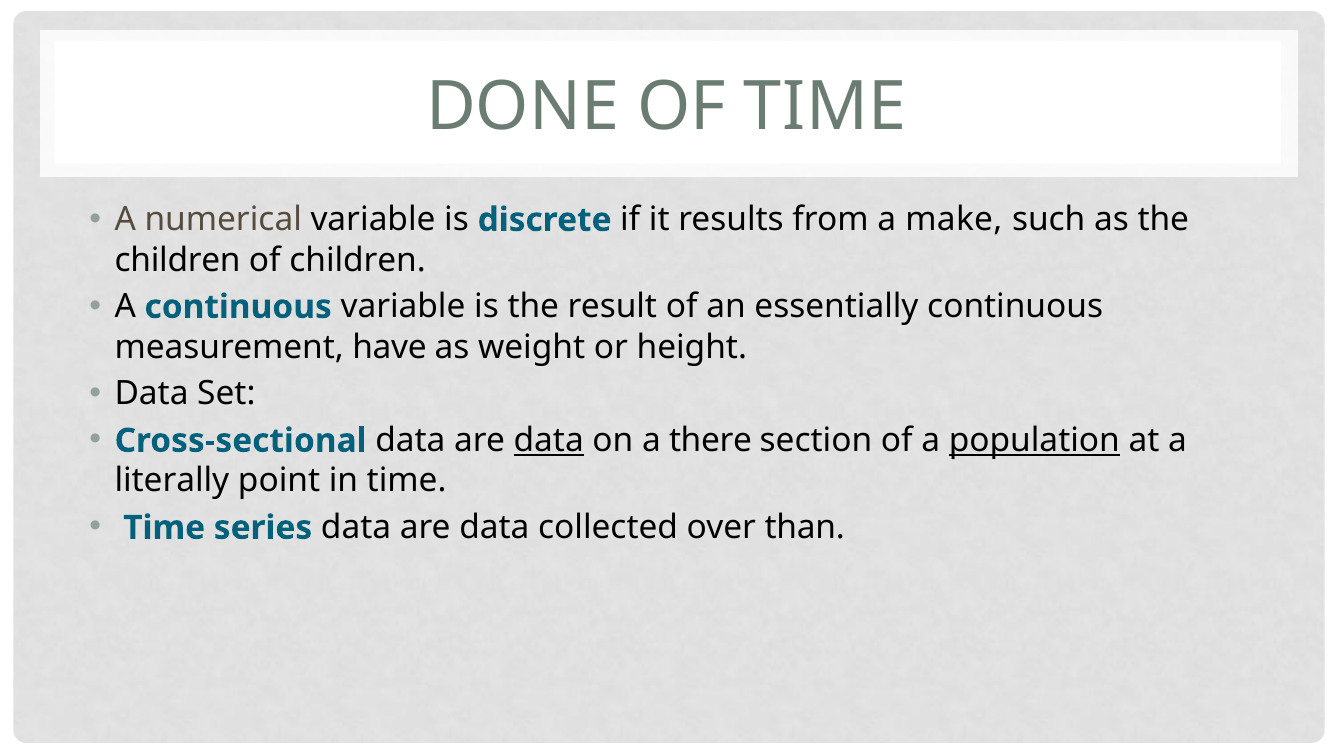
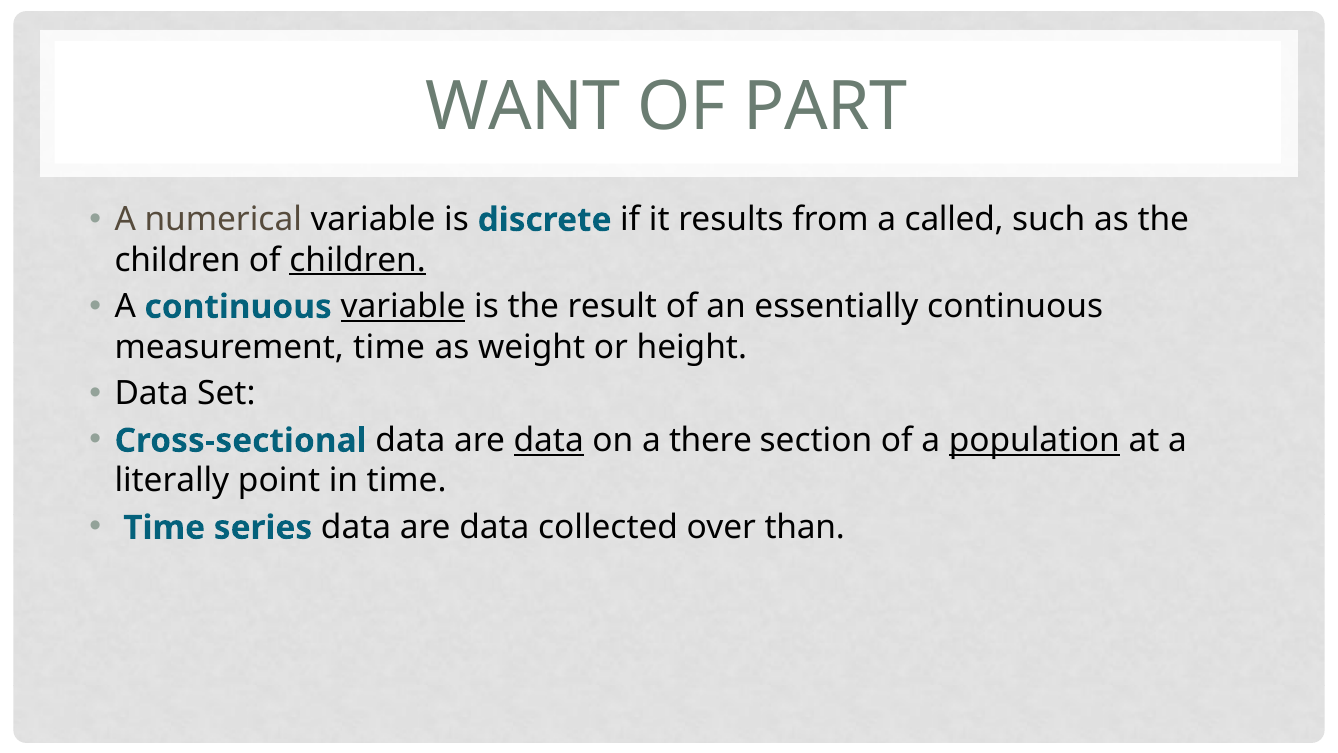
DONE: DONE -> WANT (523, 107)
OF TIME: TIME -> PART (826, 107)
make: make -> called (954, 220)
children underline: none -> present (358, 260)
variable underline: none -> present (403, 307)
measurement have: have -> time (389, 347)
